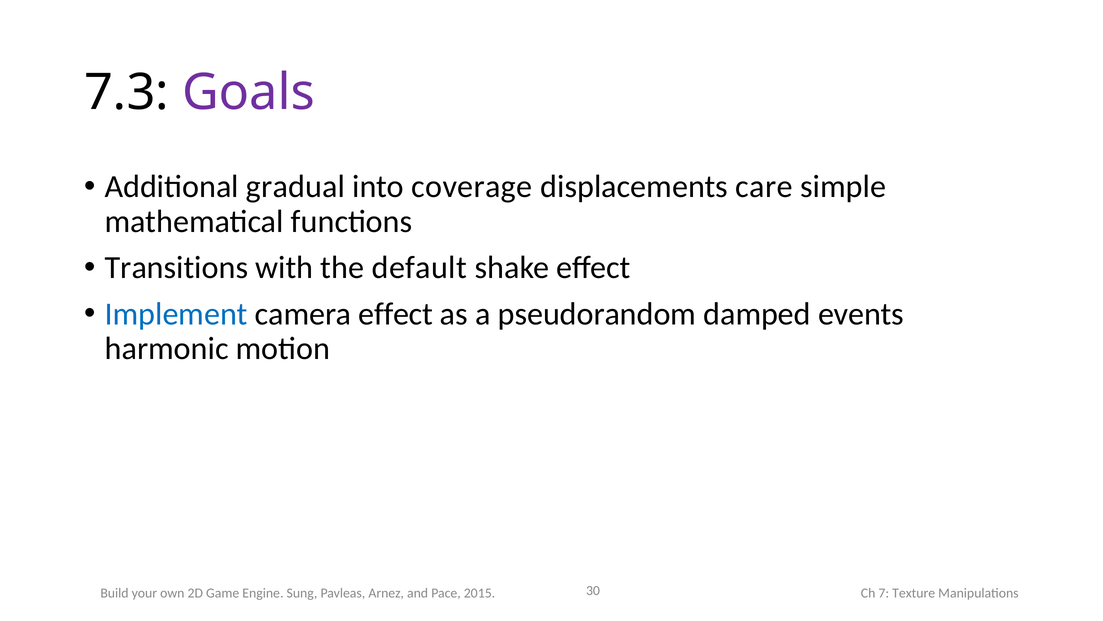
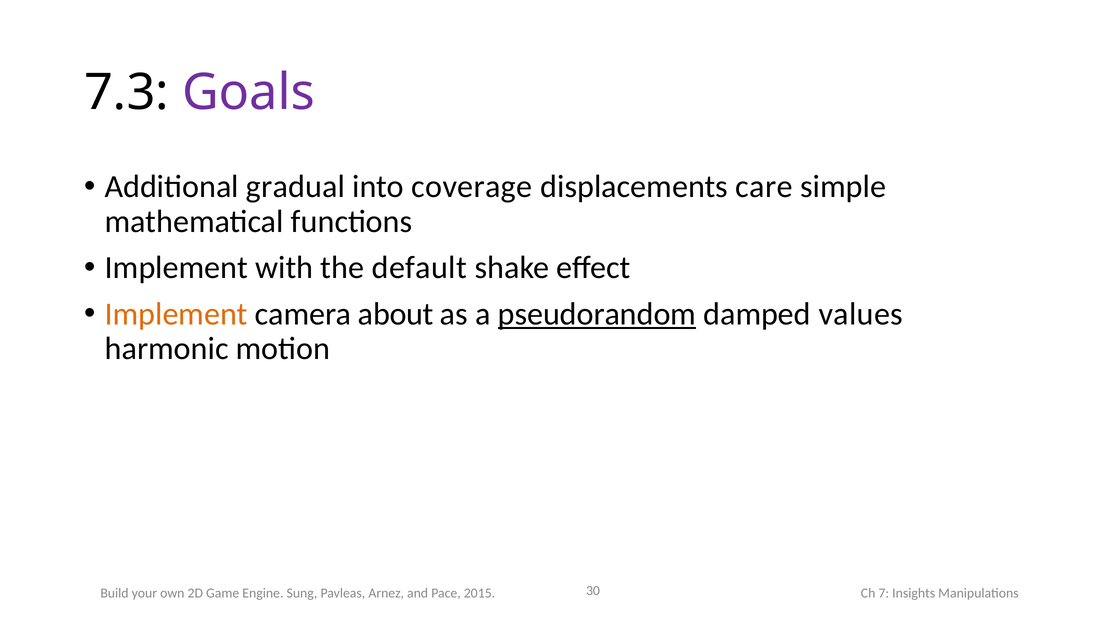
Transitions: Transitions -> Implement (176, 267)
Implement colour: blue -> orange (176, 314)
camera effect: effect -> about (396, 314)
pseudorandom underline: none -> present (597, 314)
events: events -> values (861, 314)
Texture: Texture -> Insights (914, 593)
